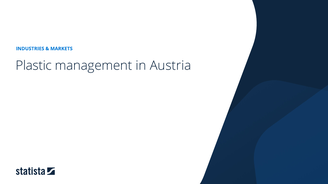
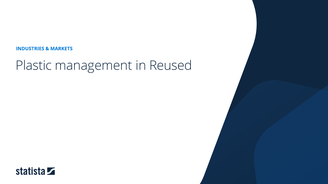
Austria: Austria -> Reused (171, 66)
